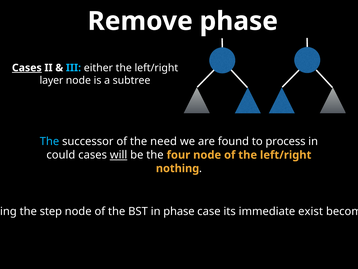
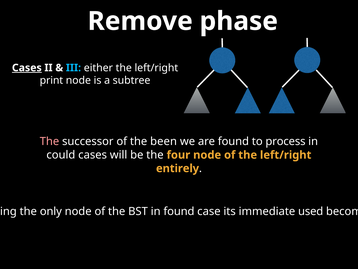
layer: layer -> print (51, 80)
The colour: light blue -> pink (49, 141)
need: need -> been (164, 141)
will underline: present -> none (119, 155)
nothing: nothing -> entirely (178, 168)
step: step -> only (51, 211)
in phase: phase -> found (179, 211)
exist: exist -> used (311, 211)
